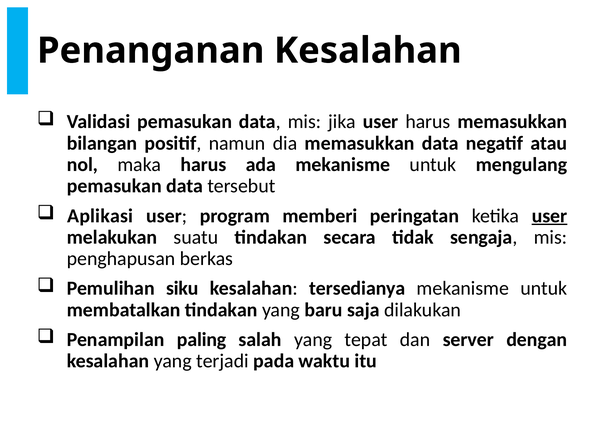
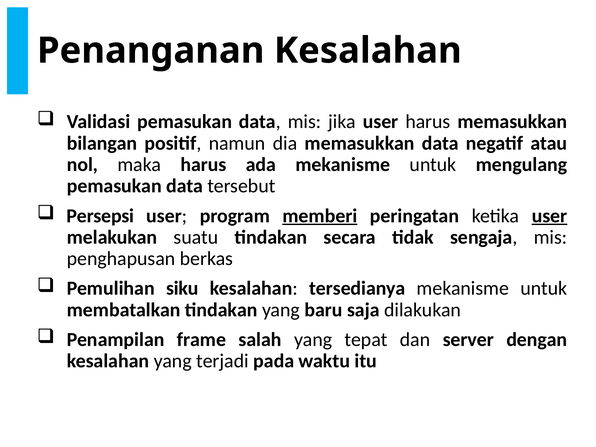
Aplikasi: Aplikasi -> Persepsi (100, 216)
memberi underline: none -> present (320, 216)
paling: paling -> frame (202, 340)
